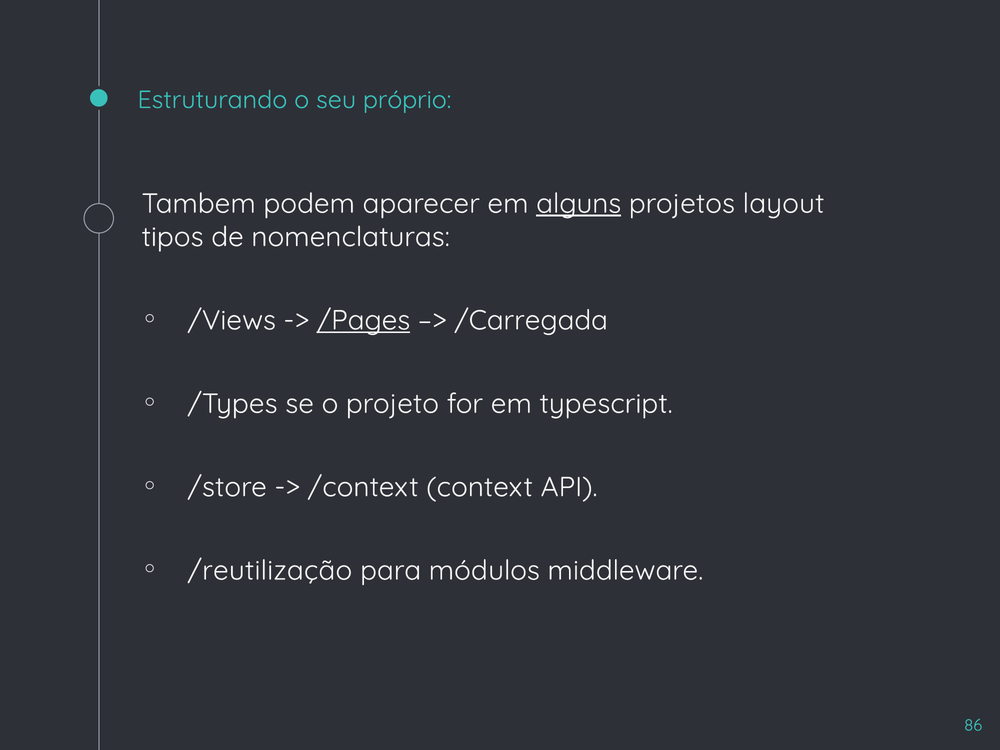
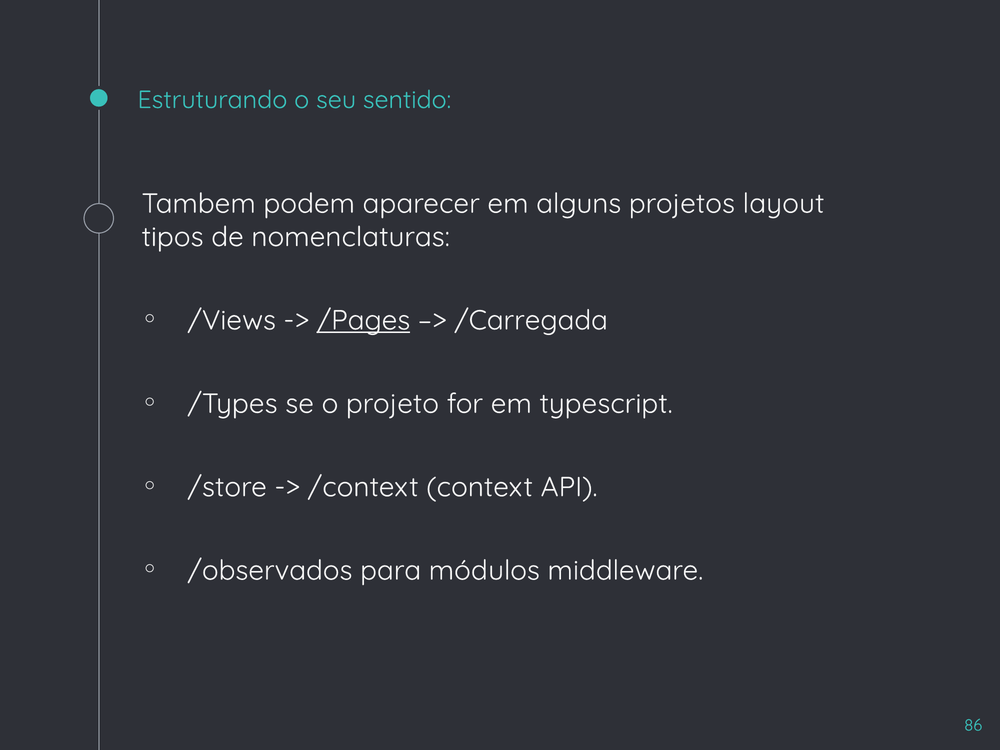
próprio: próprio -> sentido (407, 100)
alguns underline: present -> none (579, 204)
/reutilização: /reutilização -> /observados (270, 571)
